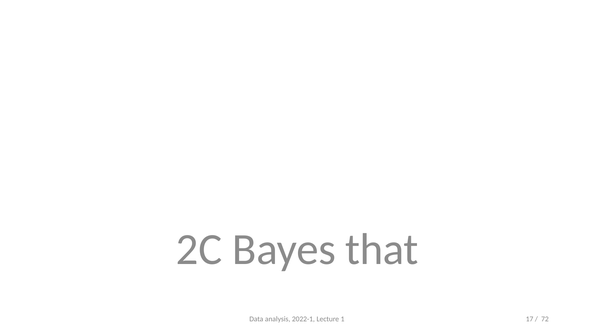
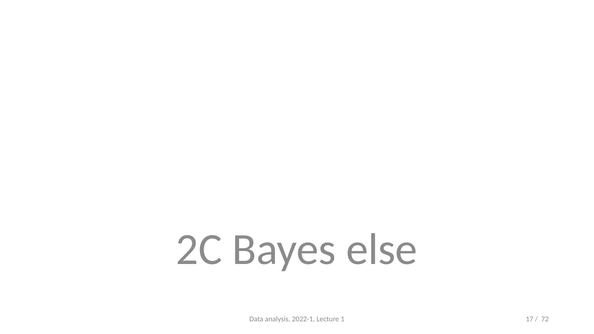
that: that -> else (382, 250)
